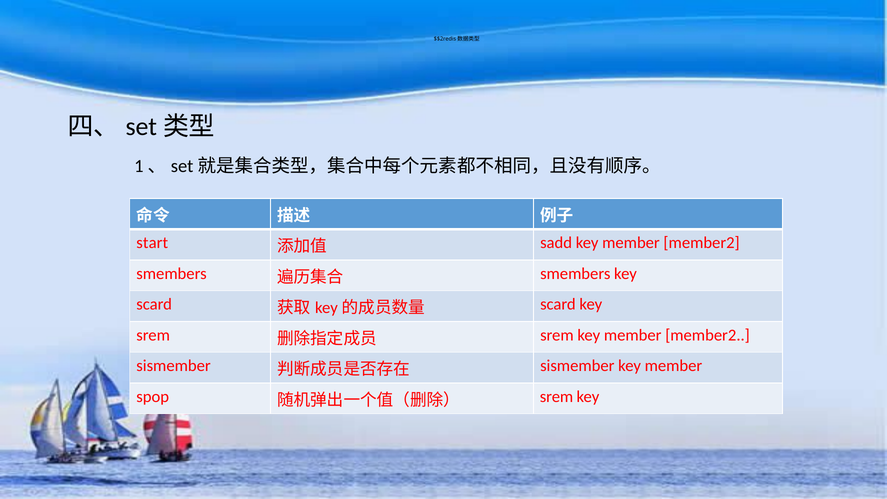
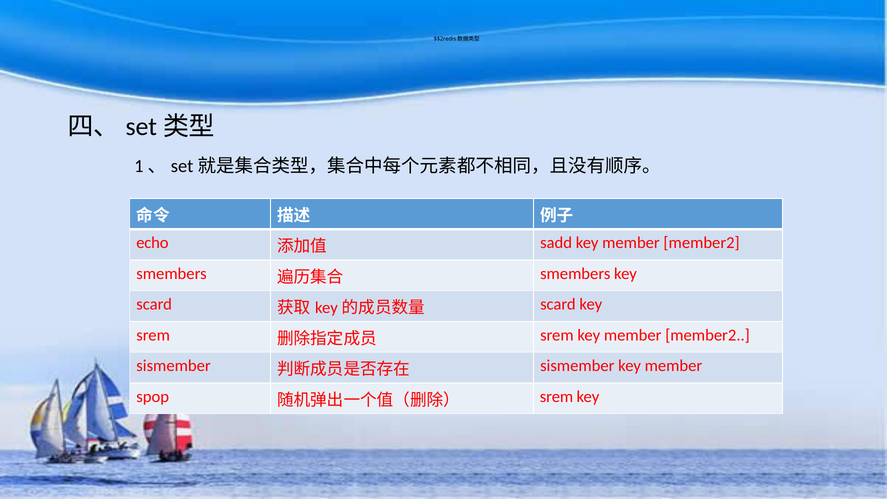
start: start -> echo (152, 243)
